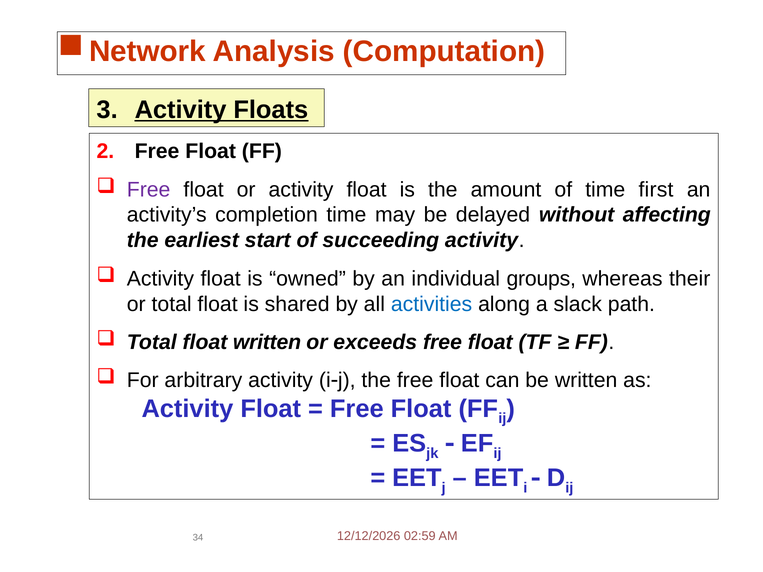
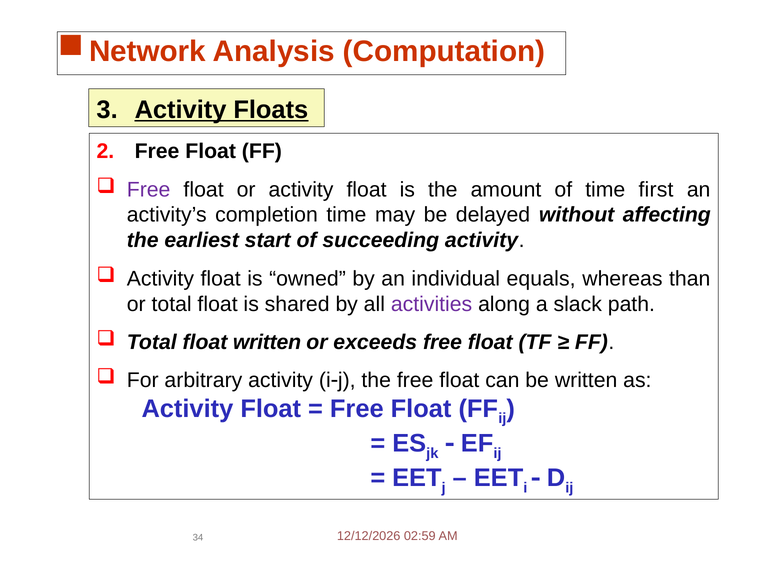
groups: groups -> equals (541, 279)
their: their -> than (690, 279)
activities colour: blue -> purple (432, 304)
